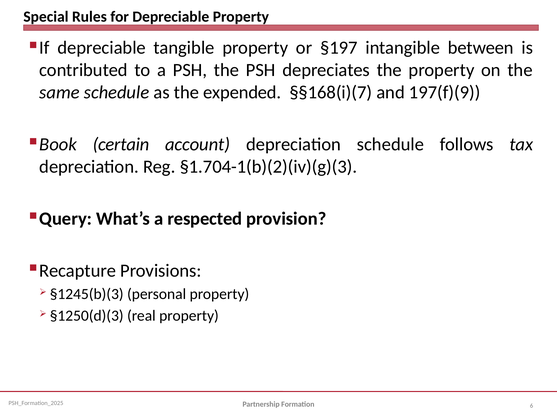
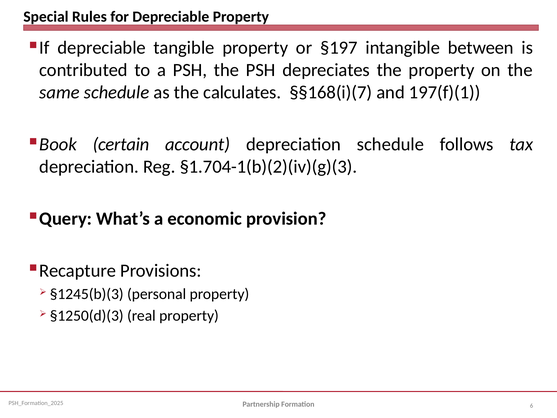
expended: expended -> calculates (242, 92)
197(f)(9: 197(f)(9 -> 197(f)(1 (445, 92)
respected: respected -> economic (205, 218)
